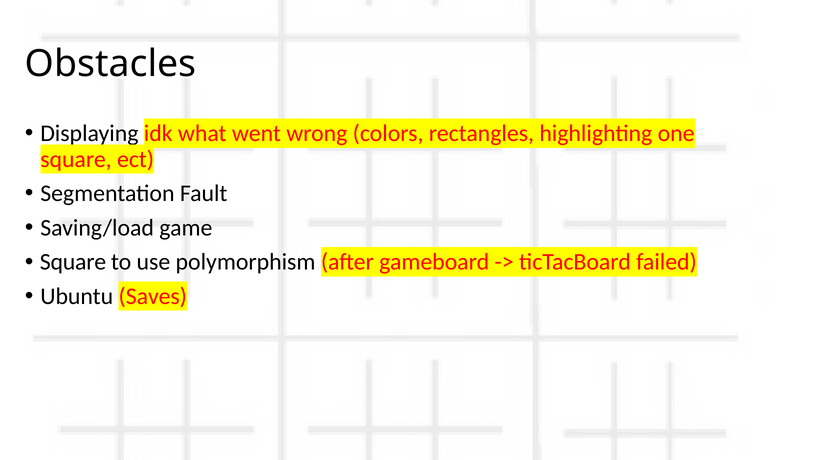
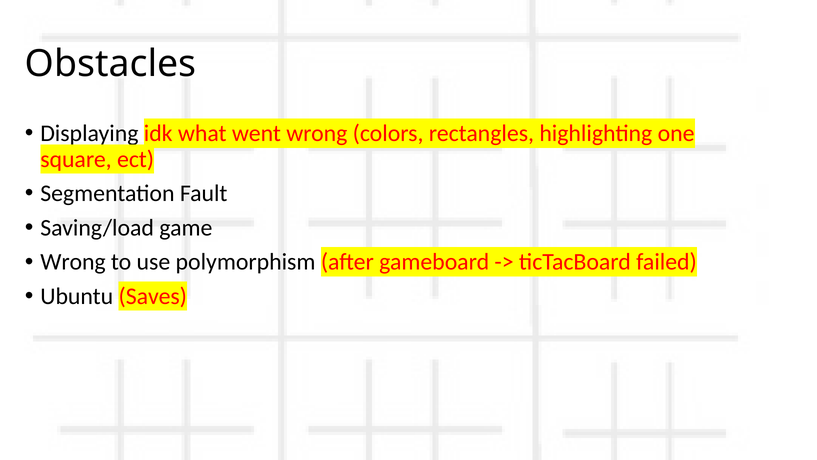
Square: Square -> Wrong (73, 262)
